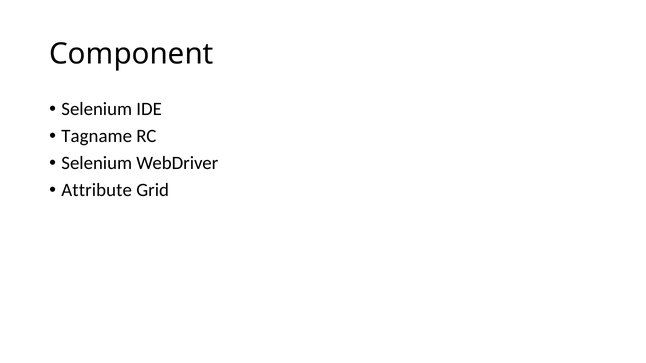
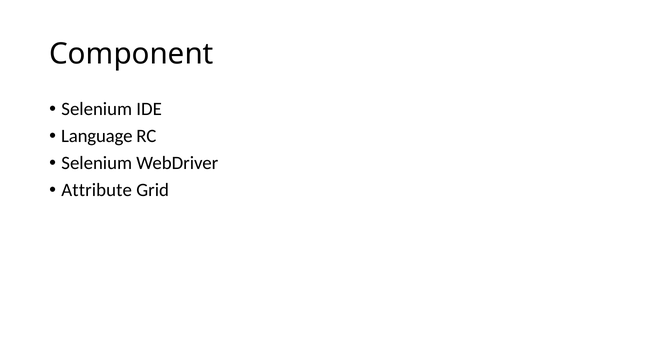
Tagname: Tagname -> Language (97, 136)
